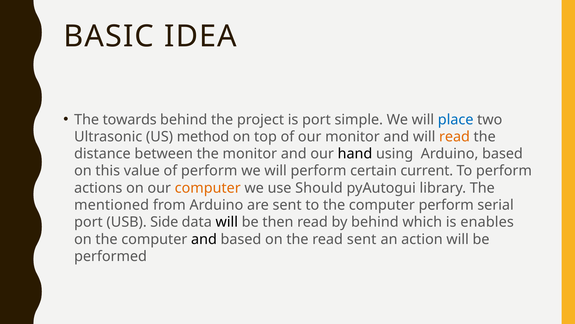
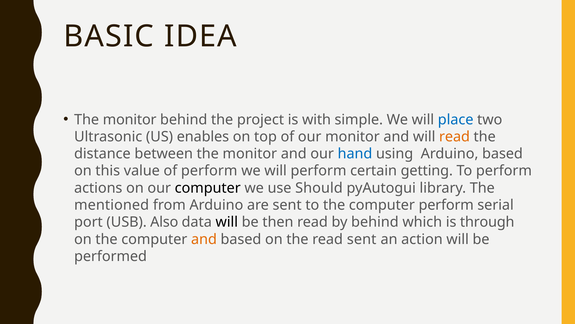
towards: towards -> monitor (130, 119)
is port: port -> with (317, 119)
method: method -> enables (203, 136)
hand colour: black -> blue (355, 154)
current: current -> getting (427, 171)
computer colour: orange -> black (208, 188)
Side: Side -> Also (164, 222)
enables: enables -> through (487, 222)
and colour: black -> orange (204, 239)
